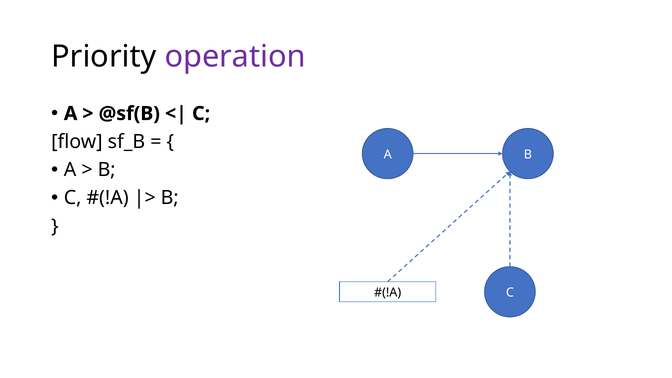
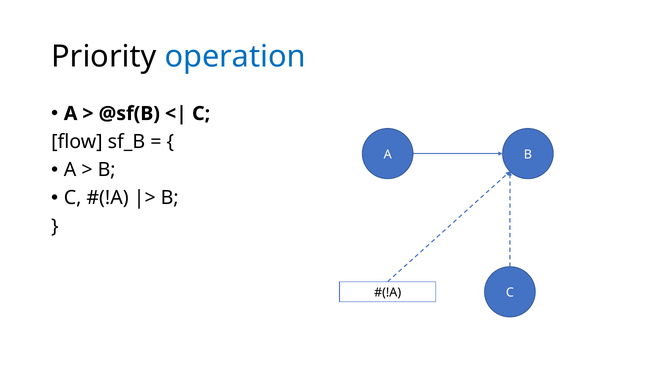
operation colour: purple -> blue (235, 56)
